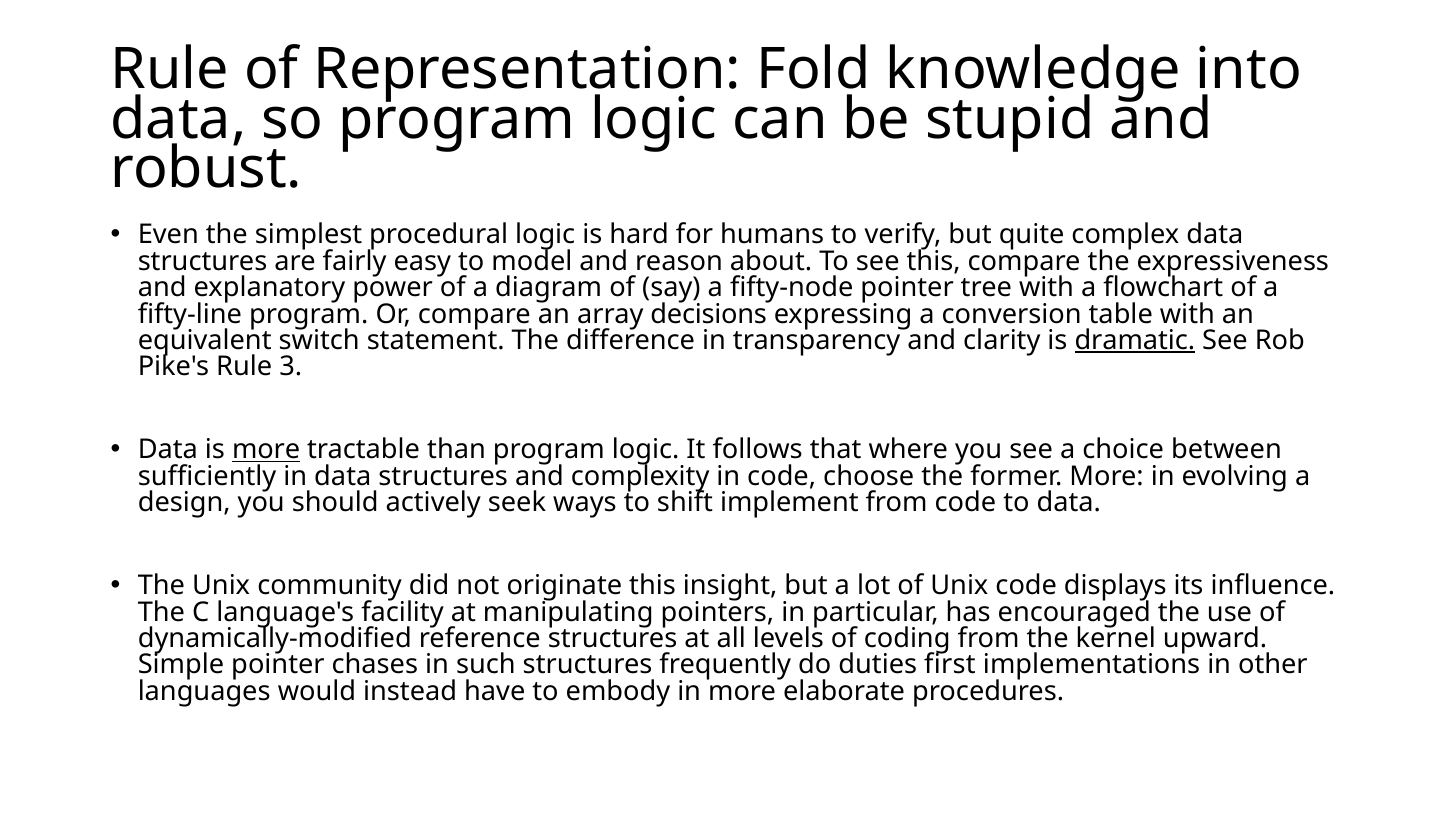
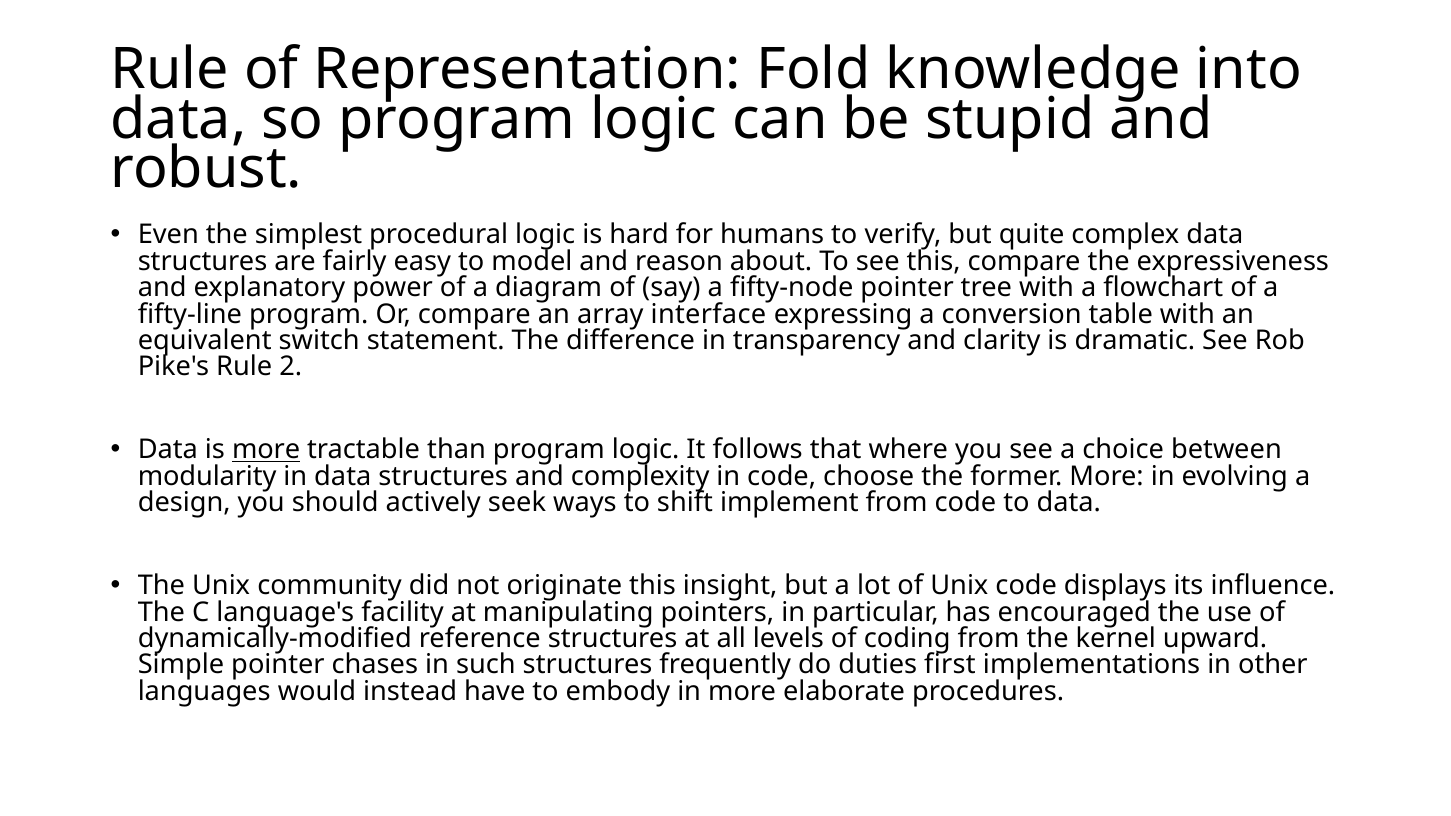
decisions: decisions -> interface (708, 314)
dramatic underline: present -> none (1135, 341)
3: 3 -> 2 (291, 367)
sufficiently: sufficiently -> modularity (207, 476)
